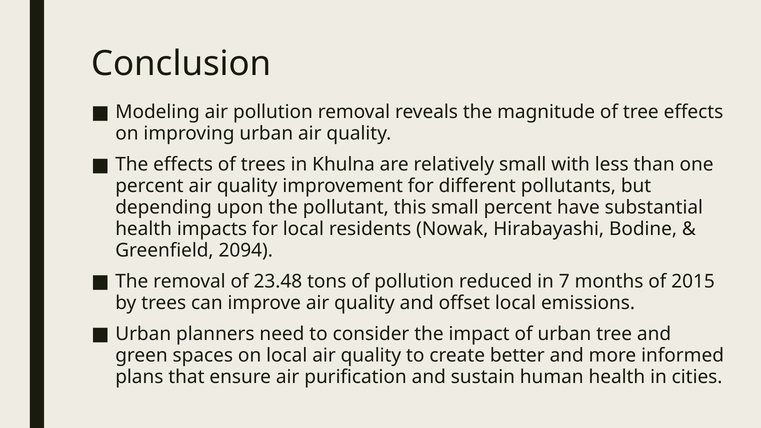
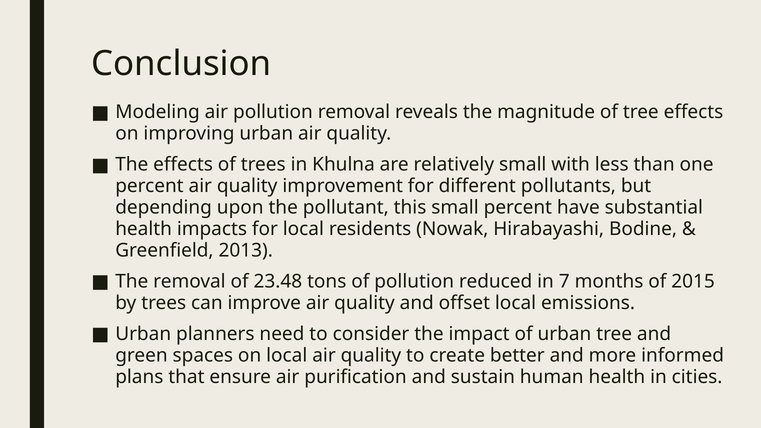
2094: 2094 -> 2013 (246, 250)
